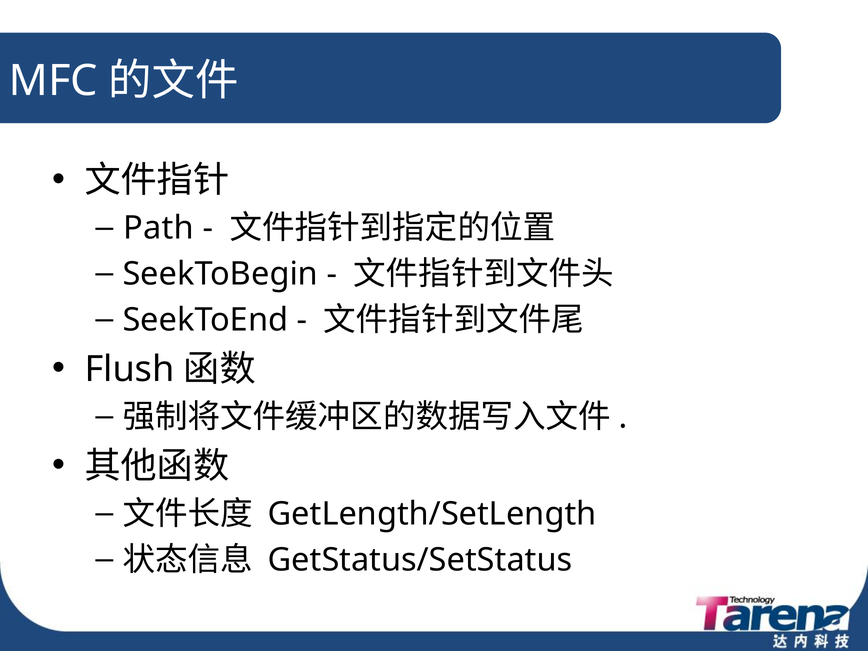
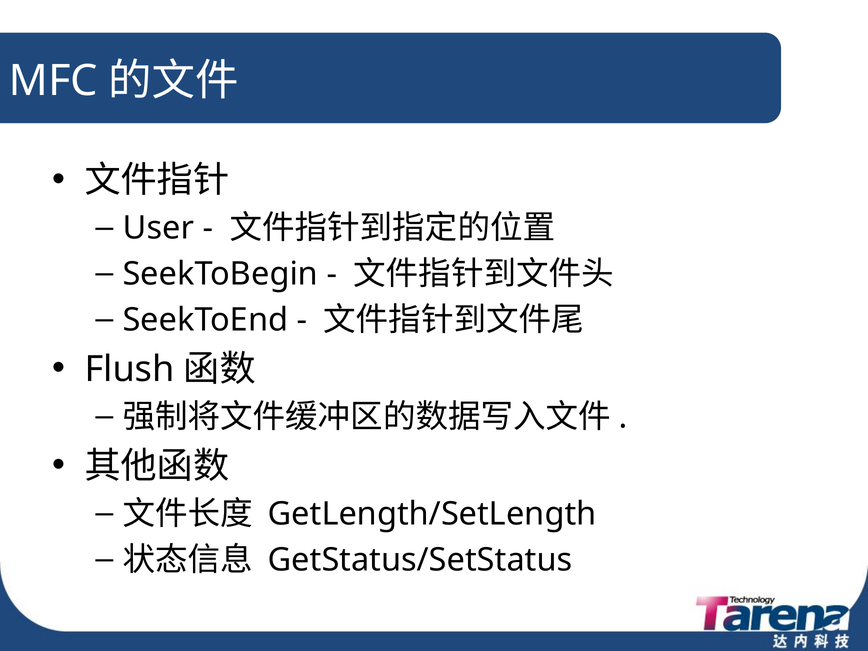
Path: Path -> User (158, 228)
